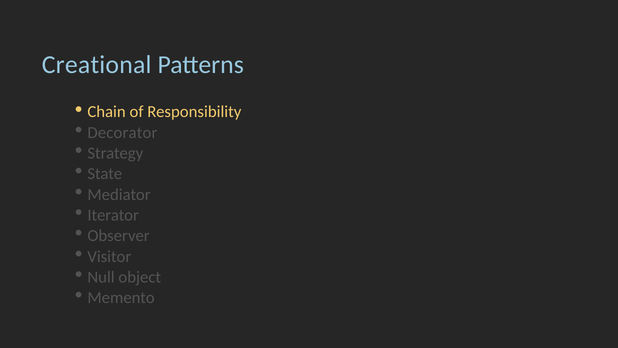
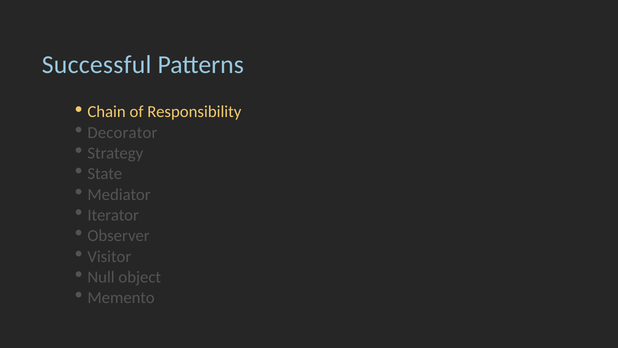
Creational: Creational -> Successful (97, 65)
